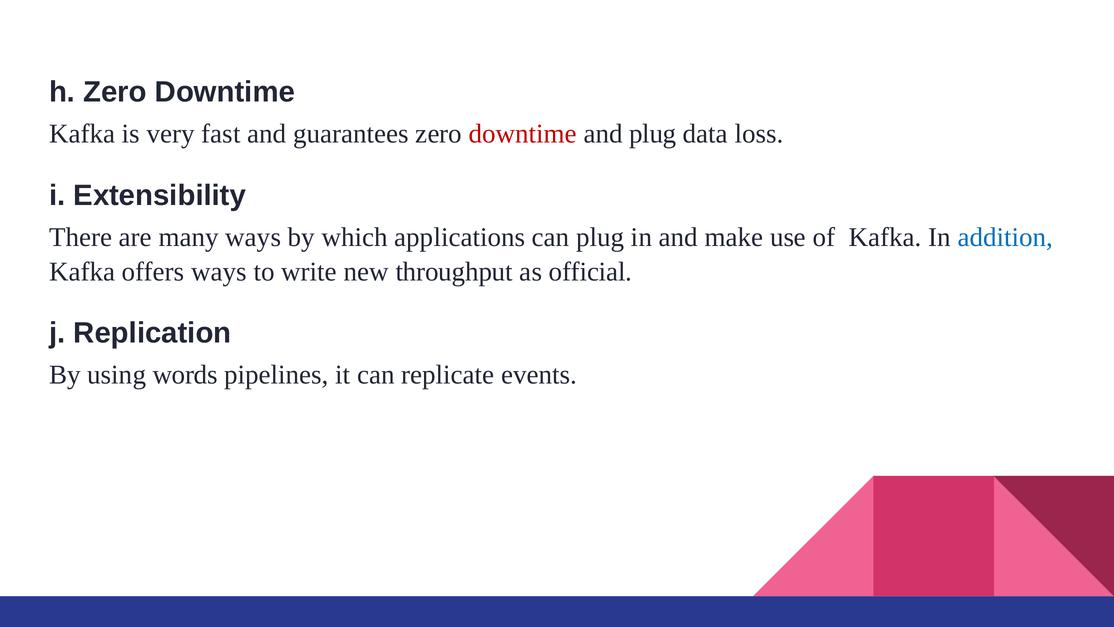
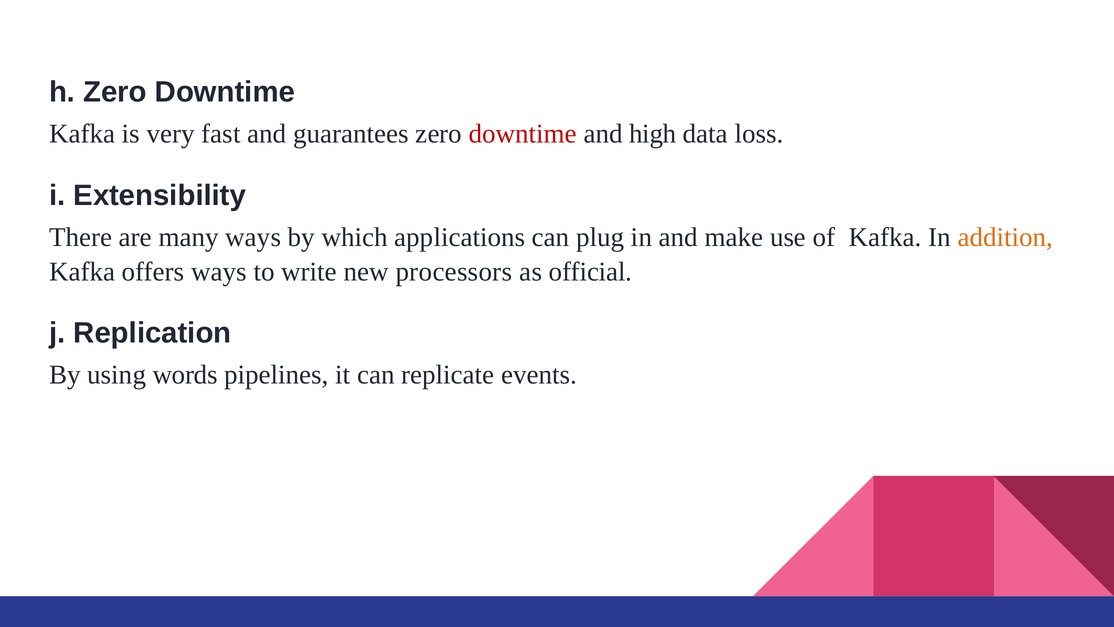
and plug: plug -> high (653, 134)
addition colour: blue -> orange (1005, 237)
throughput: throughput -> processors (454, 272)
